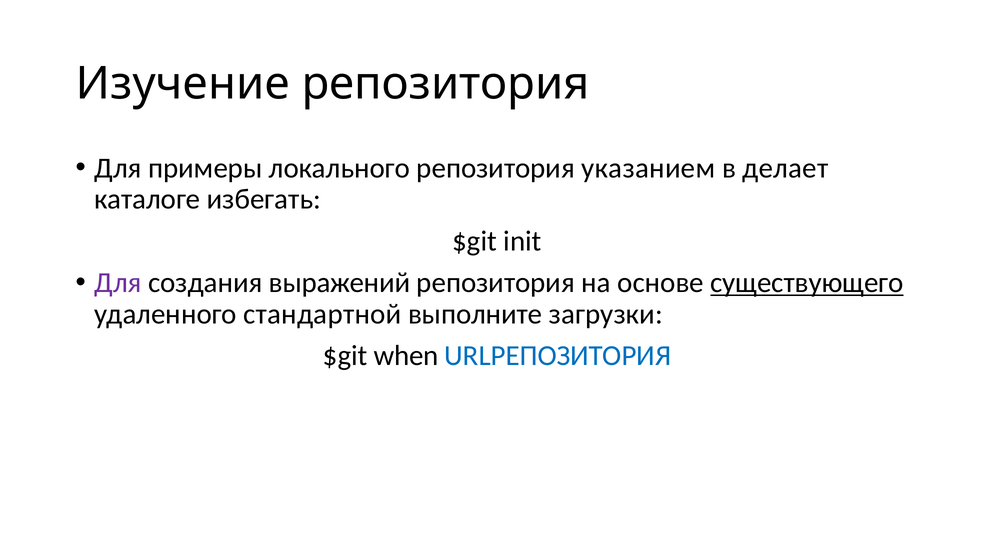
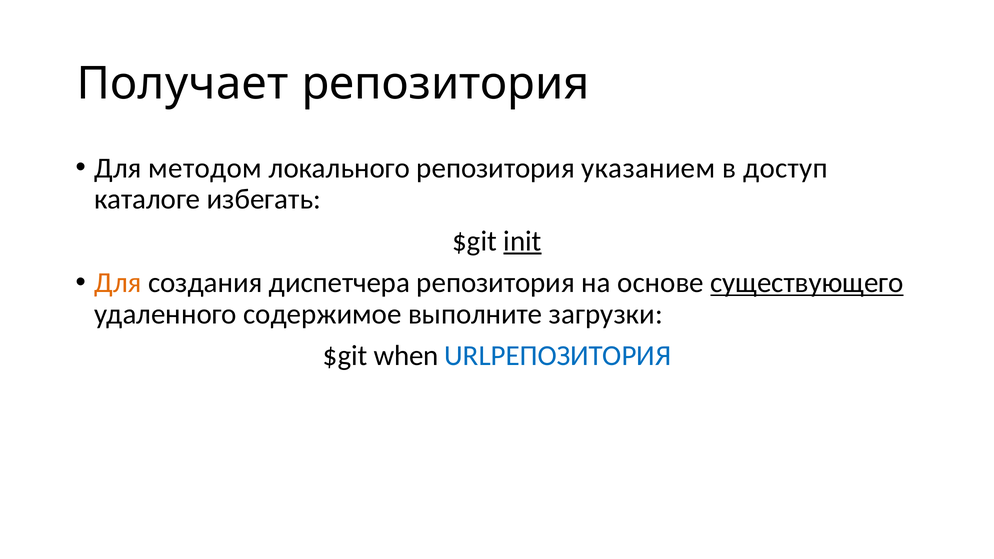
Изучение: Изучение -> Получает (183, 83)
примеры: примеры -> методом (205, 168)
делает: делает -> доступ (785, 168)
init underline: none -> present (522, 241)
Для colour: purple -> orange (118, 283)
выражений: выражений -> диспетчера (339, 283)
стандартной: стандартной -> содержимое (322, 314)
